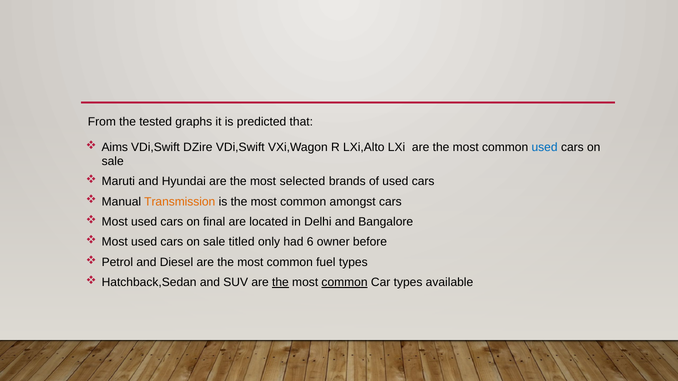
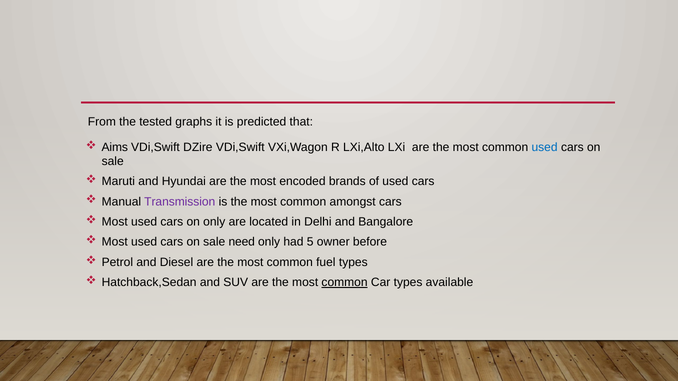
selected: selected -> encoded (302, 182)
Transmission colour: orange -> purple (180, 202)
on final: final -> only (214, 222)
titled: titled -> need (242, 242)
6: 6 -> 5 (310, 242)
the underline: present -> none (280, 283)
